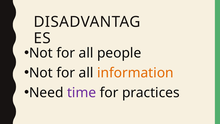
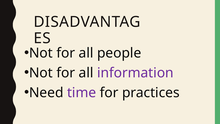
information colour: orange -> purple (135, 73)
